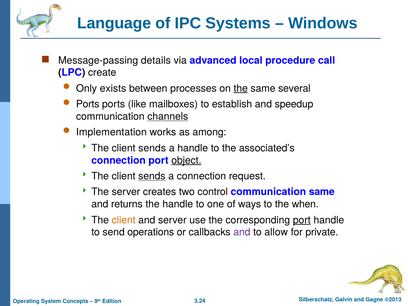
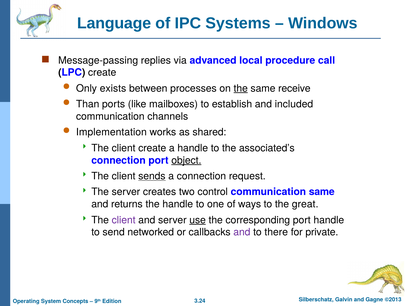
details: details -> replies (156, 60)
several: several -> receive (294, 88)
Ports: Ports -> Than (88, 104)
speedup: speedup -> included (294, 104)
channels underline: present -> none (168, 116)
among: among -> shared (209, 132)
sends: sends -> create (152, 148)
when: when -> great (305, 204)
client colour: orange -> purple (124, 220)
use underline: none -> present (198, 220)
port underline: present -> none (302, 220)
operations: operations -> networked (151, 232)
allow: allow -> there (276, 232)
